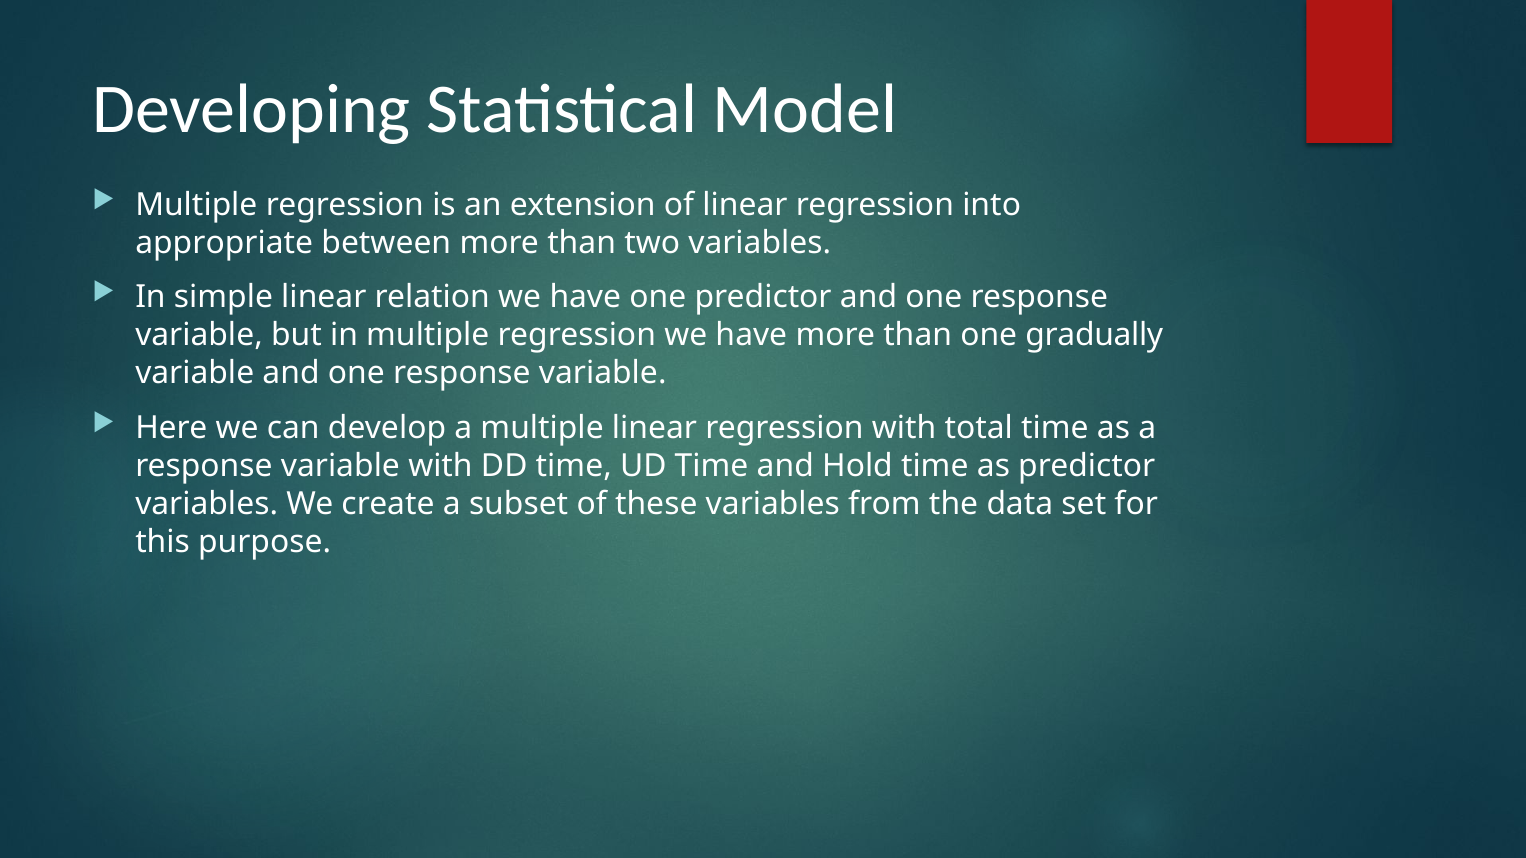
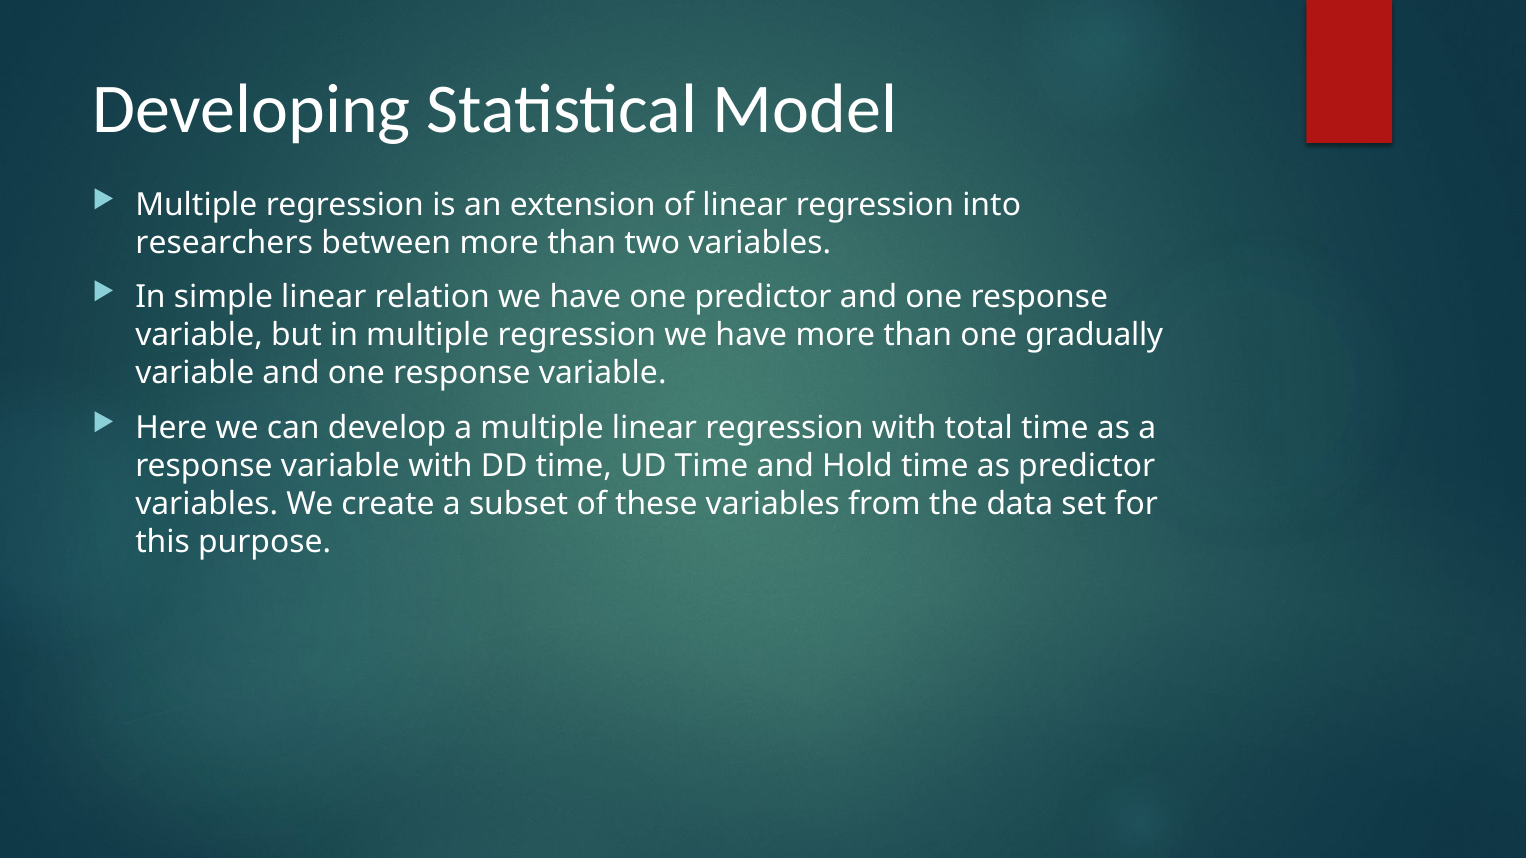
appropriate: appropriate -> researchers (224, 243)
